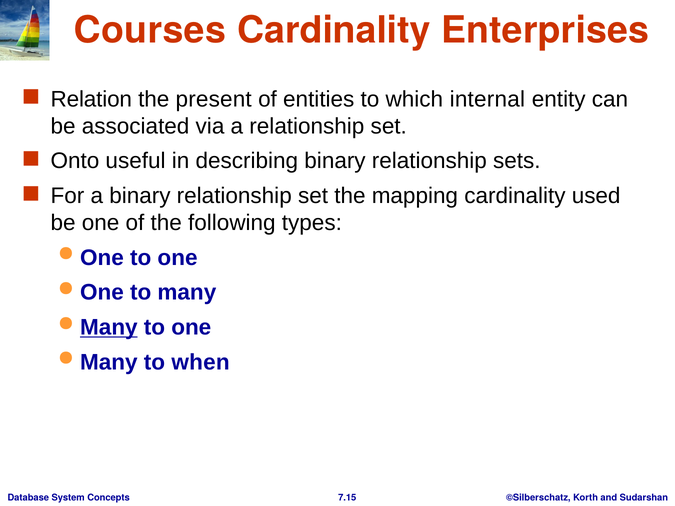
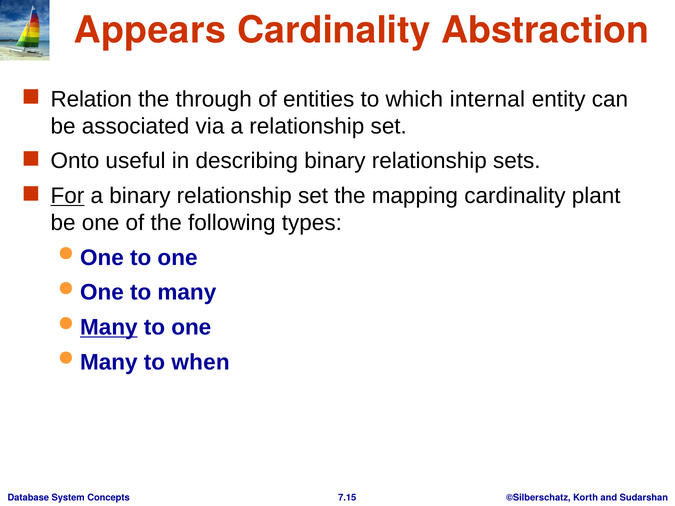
Courses: Courses -> Appears (150, 30)
Enterprises: Enterprises -> Abstraction (545, 30)
present: present -> through (214, 99)
For underline: none -> present (67, 196)
used: used -> plant (596, 196)
